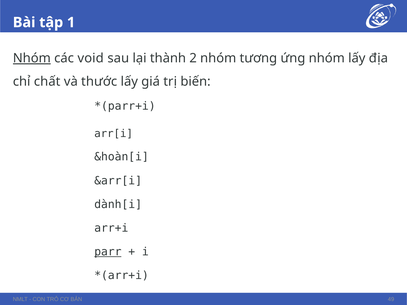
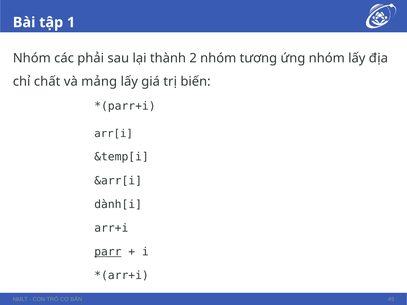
Nhóm underline: present -> none (32, 58)
void: void -> phải (91, 58)
thước: thước -> mảng (99, 82)
&hoàn[i: &hoàn[i -> &temp[i (122, 157)
